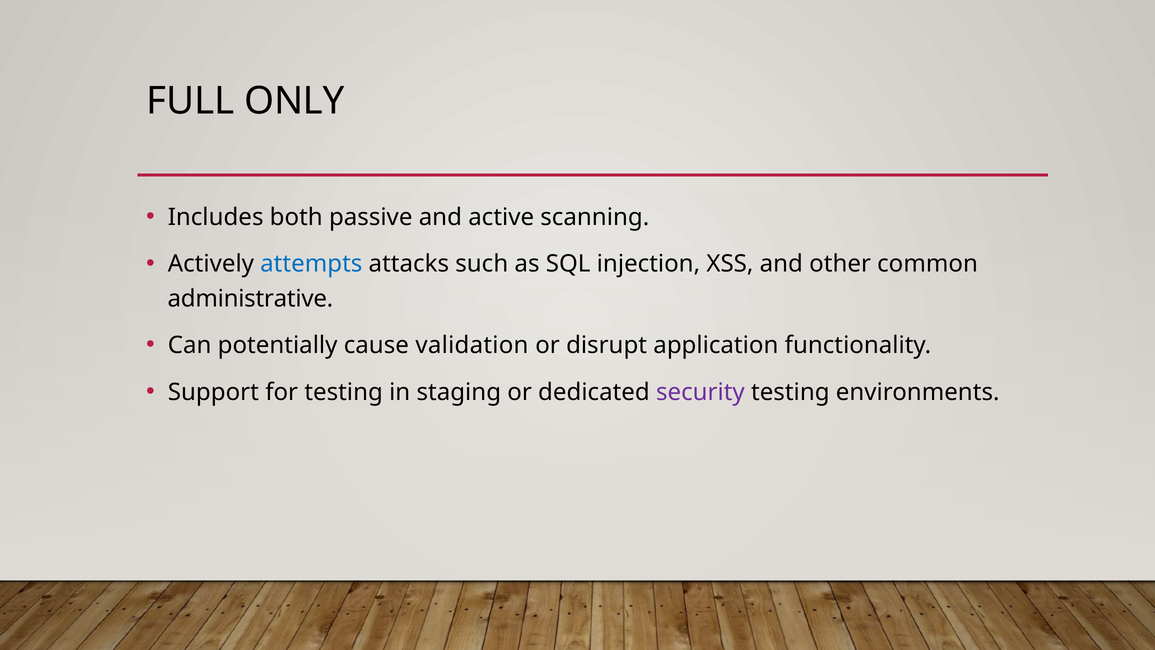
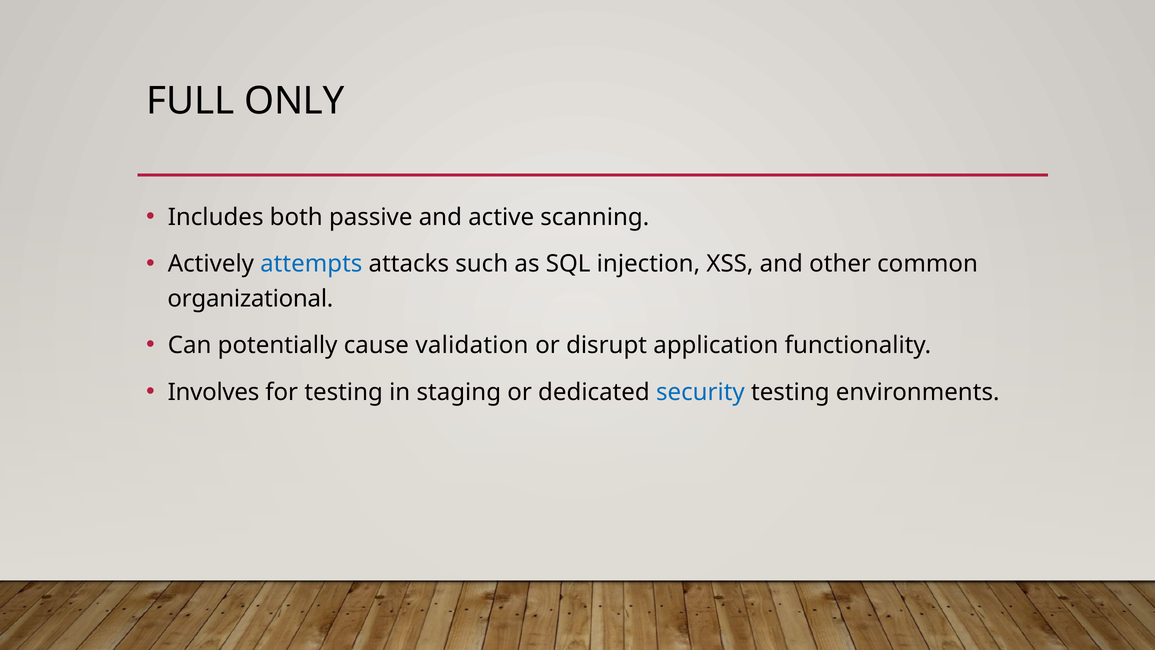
administrative: administrative -> organizational (250, 299)
Support: Support -> Involves (214, 392)
security colour: purple -> blue (700, 392)
